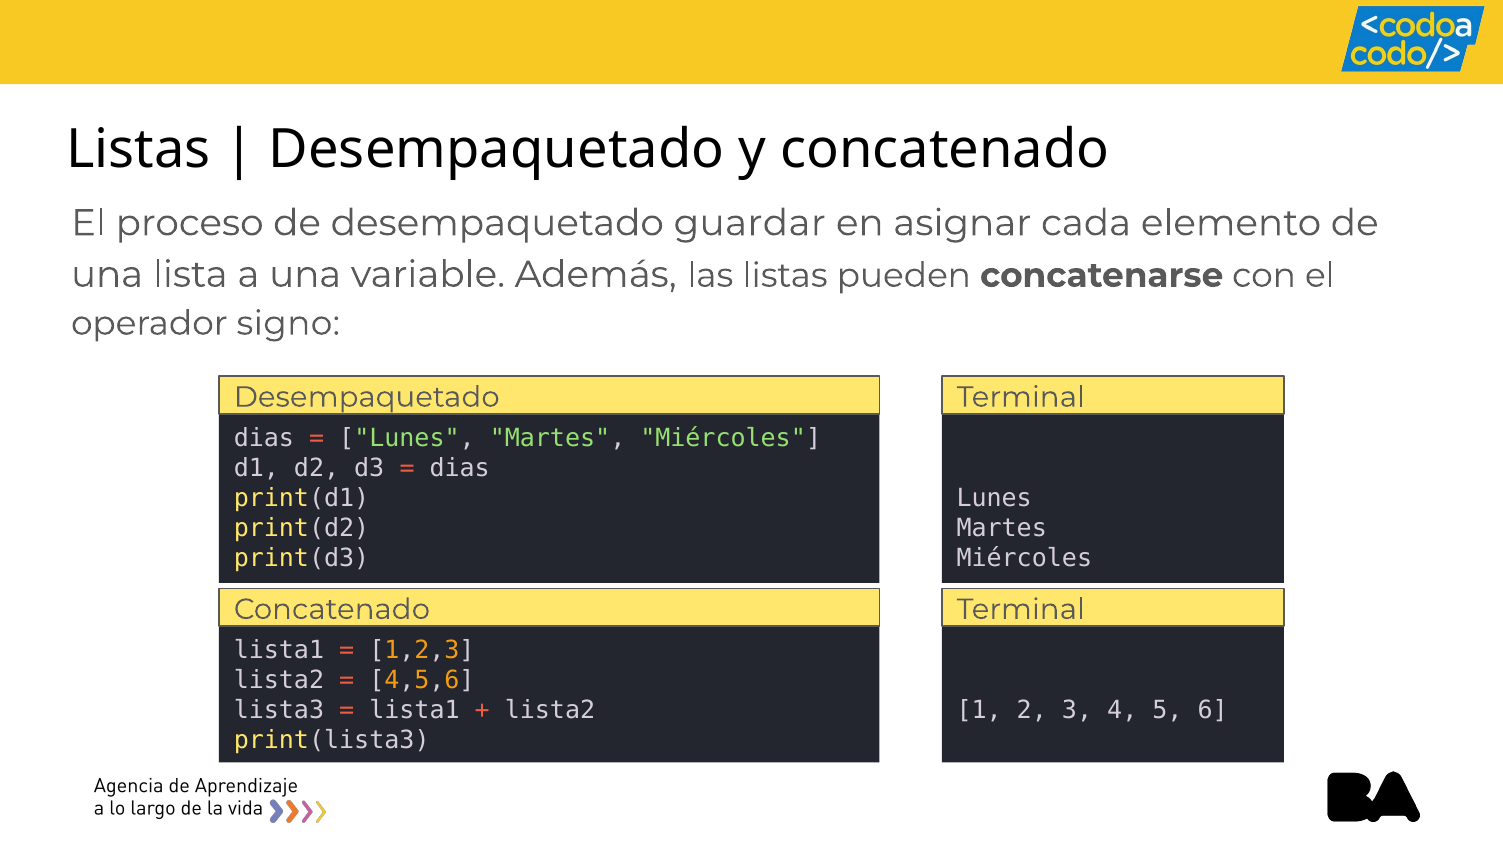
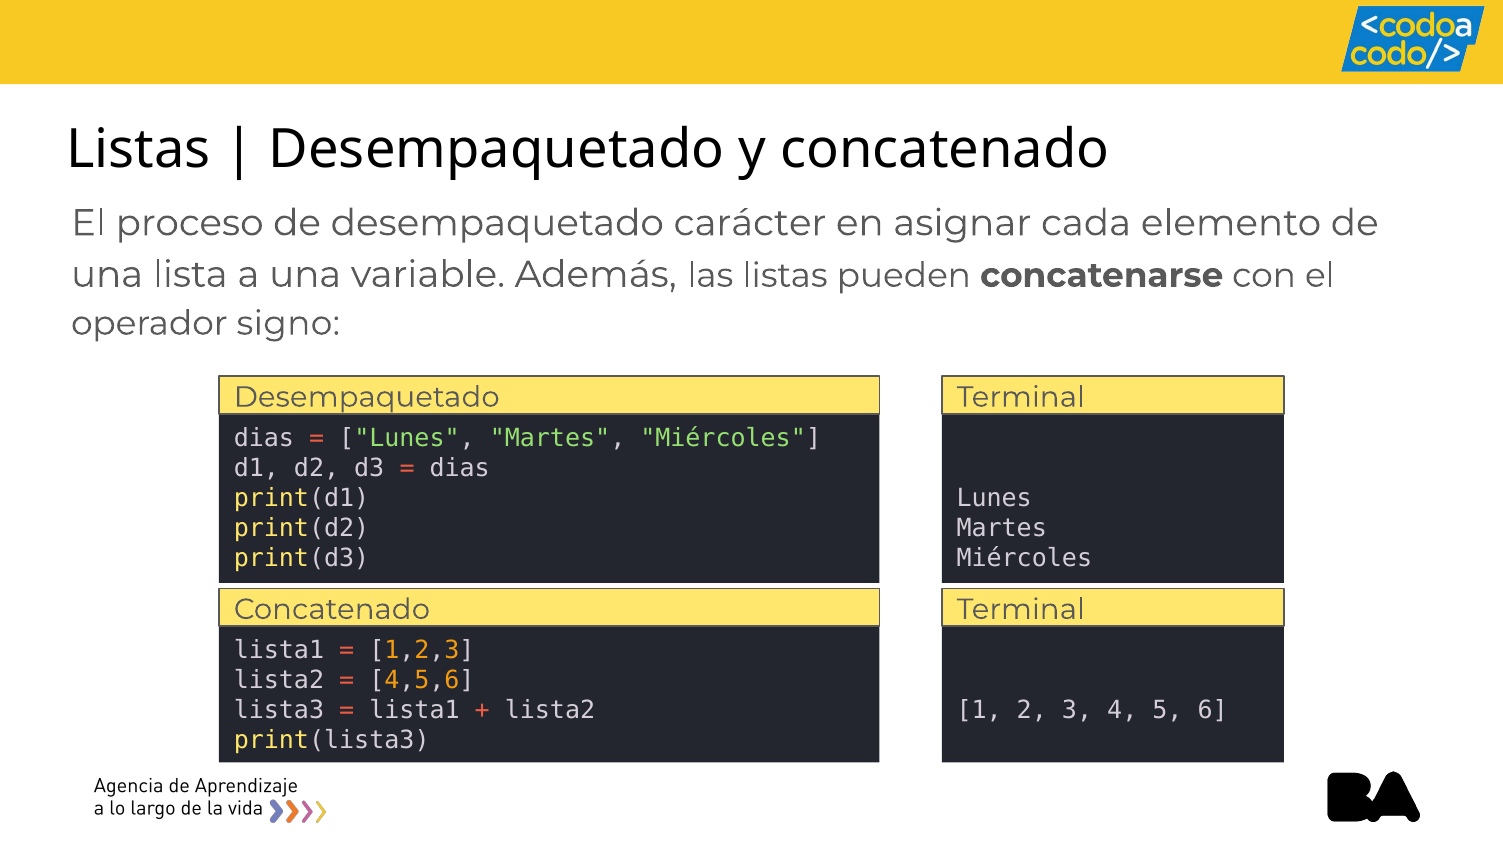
guardar: guardar -> carácter (750, 223)
